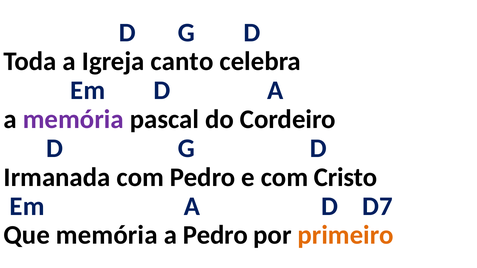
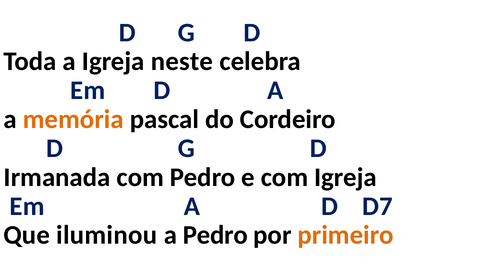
canto: canto -> neste (182, 62)
memória colour: purple -> orange (73, 119)
com Cristo: Cristo -> Igreja (345, 177)
Que memória: memória -> iluminou (107, 235)
